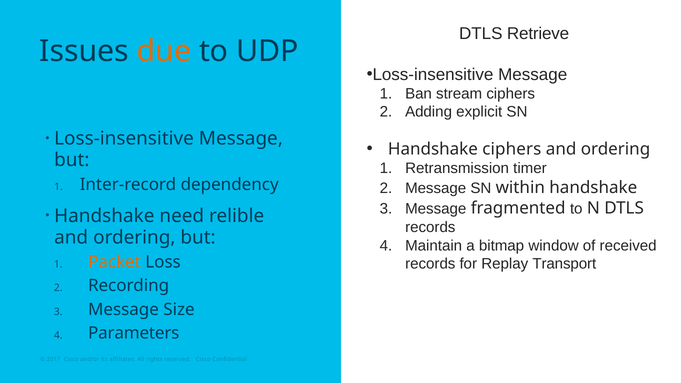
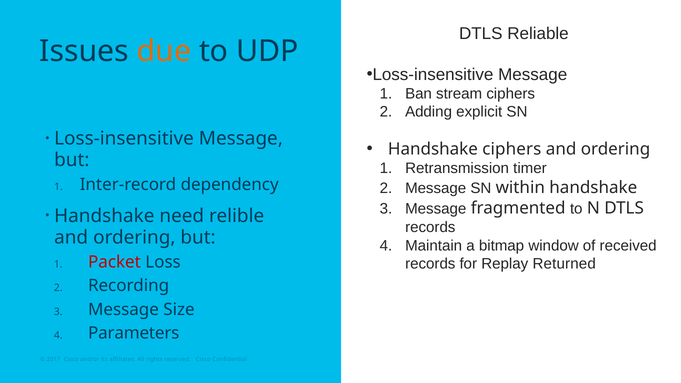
Retrieve: Retrieve -> Reliable (538, 34)
Transport: Transport -> Returned (564, 264)
Packet colour: orange -> red (114, 262)
